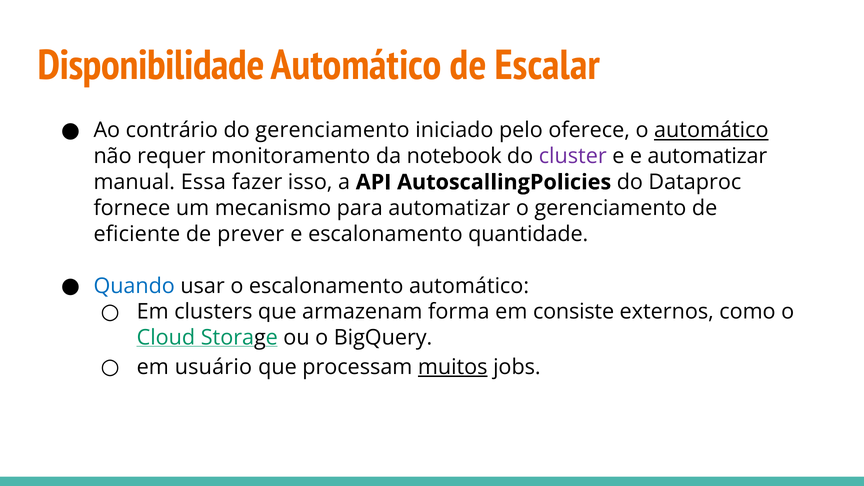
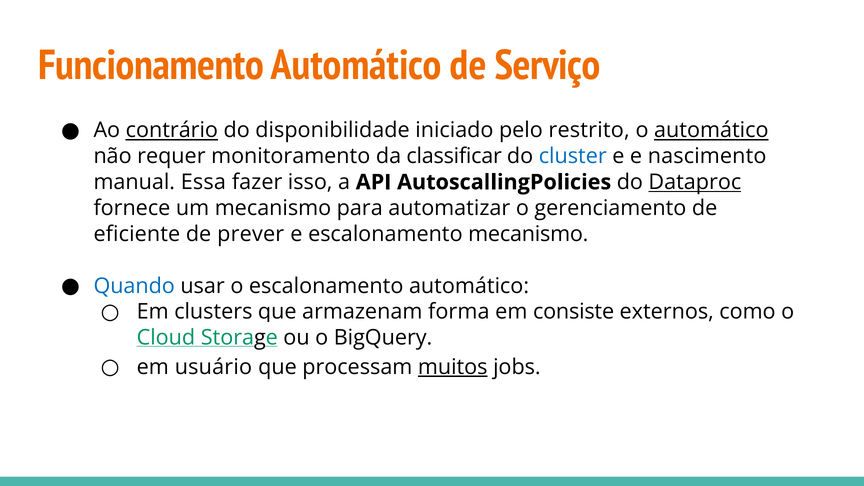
Disponibilidade: Disponibilidade -> Funcionamento (151, 65)
Escalar: Escalar -> Serviço (548, 65)
contrário underline: none -> present (172, 130)
do gerenciamento: gerenciamento -> disponibilidade (333, 130)
oferece: oferece -> restrito (589, 130)
notebook: notebook -> classificar (454, 156)
cluster colour: purple -> blue (573, 156)
e automatizar: automatizar -> nascimento (707, 156)
Dataproc underline: none -> present (695, 182)
escalonamento quantidade: quantidade -> mecanismo (528, 234)
